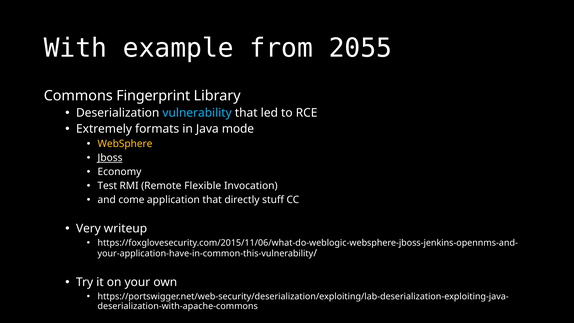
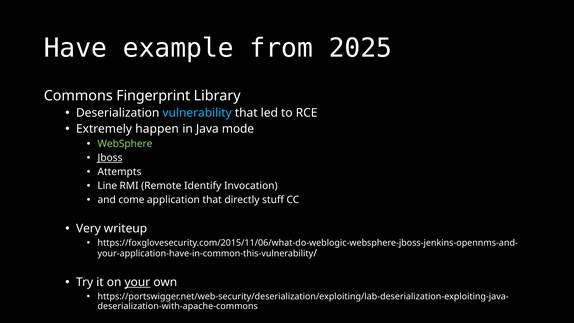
With: With -> Have (75, 48)
2055: 2055 -> 2025 (360, 48)
formats: formats -> happen (157, 129)
WebSphere colour: yellow -> light green (125, 144)
Economy: Economy -> Attempts (119, 172)
Test: Test -> Line (107, 186)
Flexible: Flexible -> Identify (203, 186)
your underline: none -> present (137, 282)
